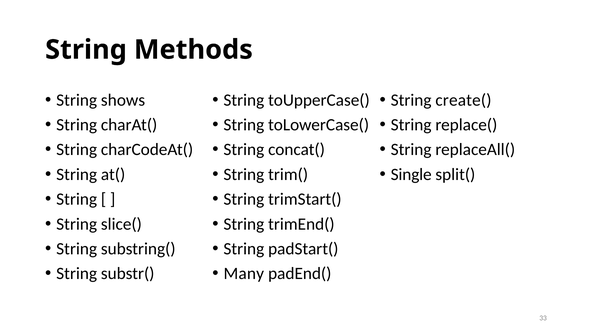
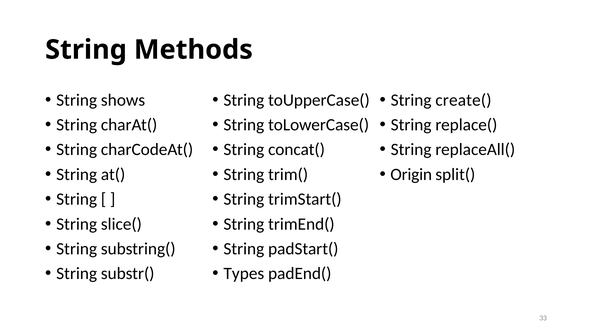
Single: Single -> Origin (411, 174)
Many: Many -> Types (244, 274)
